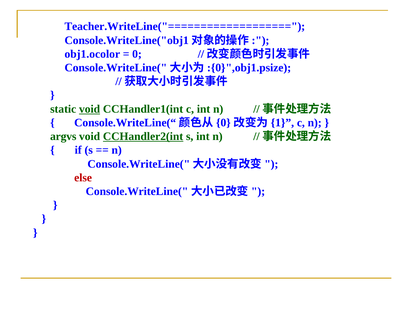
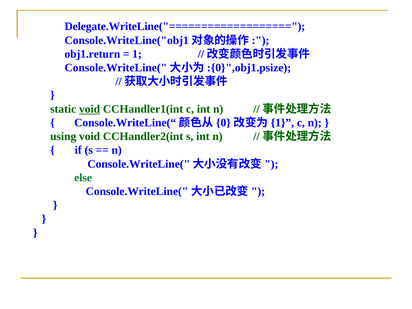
Teacher.WriteLine("===================: Teacher.WriteLine("=================== -> Delegate.WriteLine("=================== (185, 27)
obj1.ocolor: obj1.ocolor -> obj1.return (92, 54)
0: 0 -> 1 (137, 54)
argvs: argvs -> using (63, 136)
CCHandler2(int underline: present -> none (143, 136)
else colour: red -> green (83, 178)
